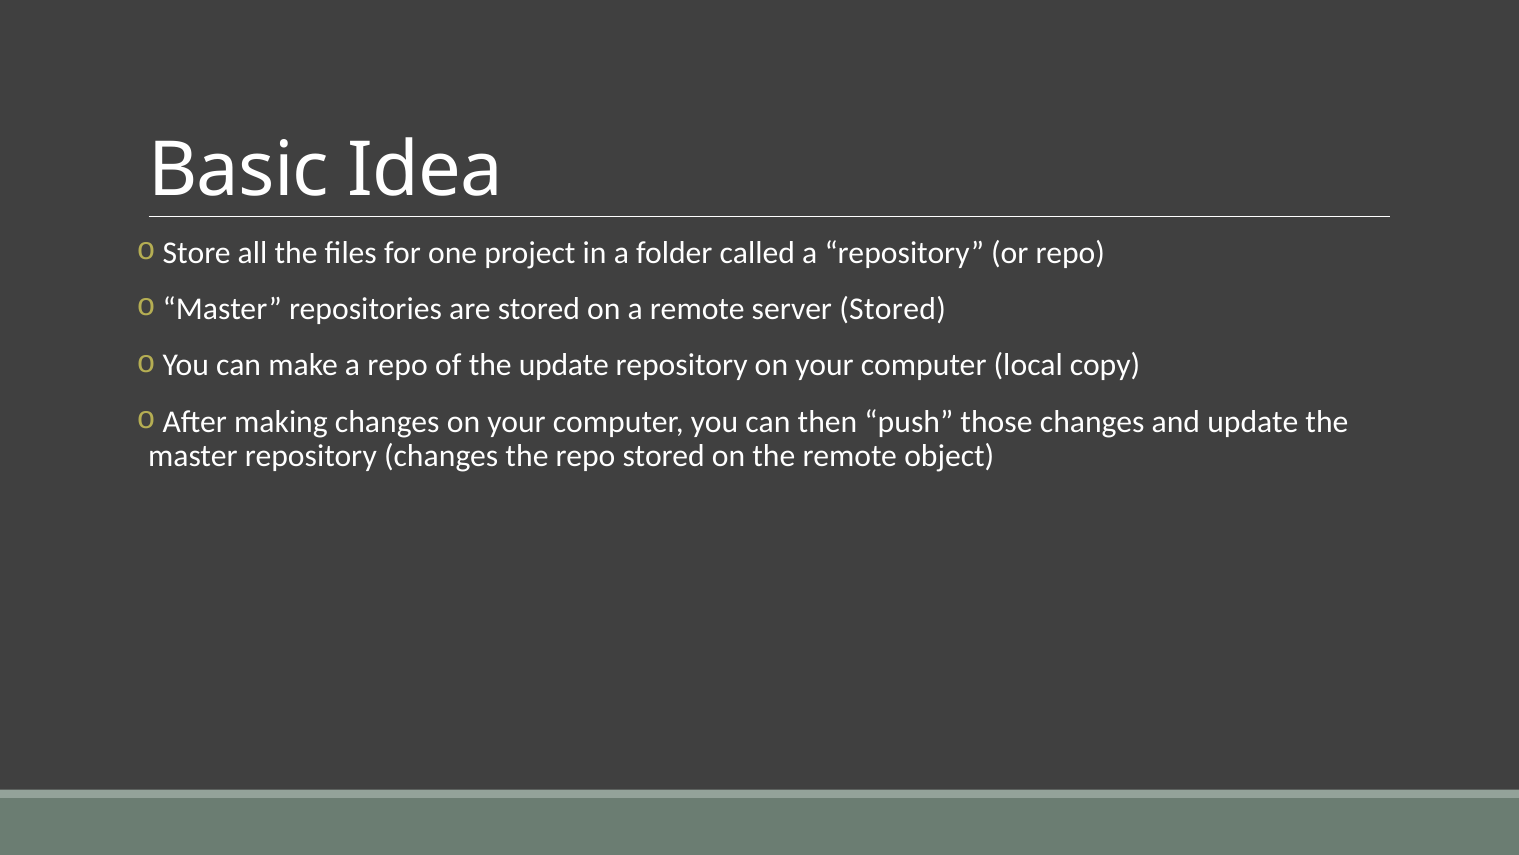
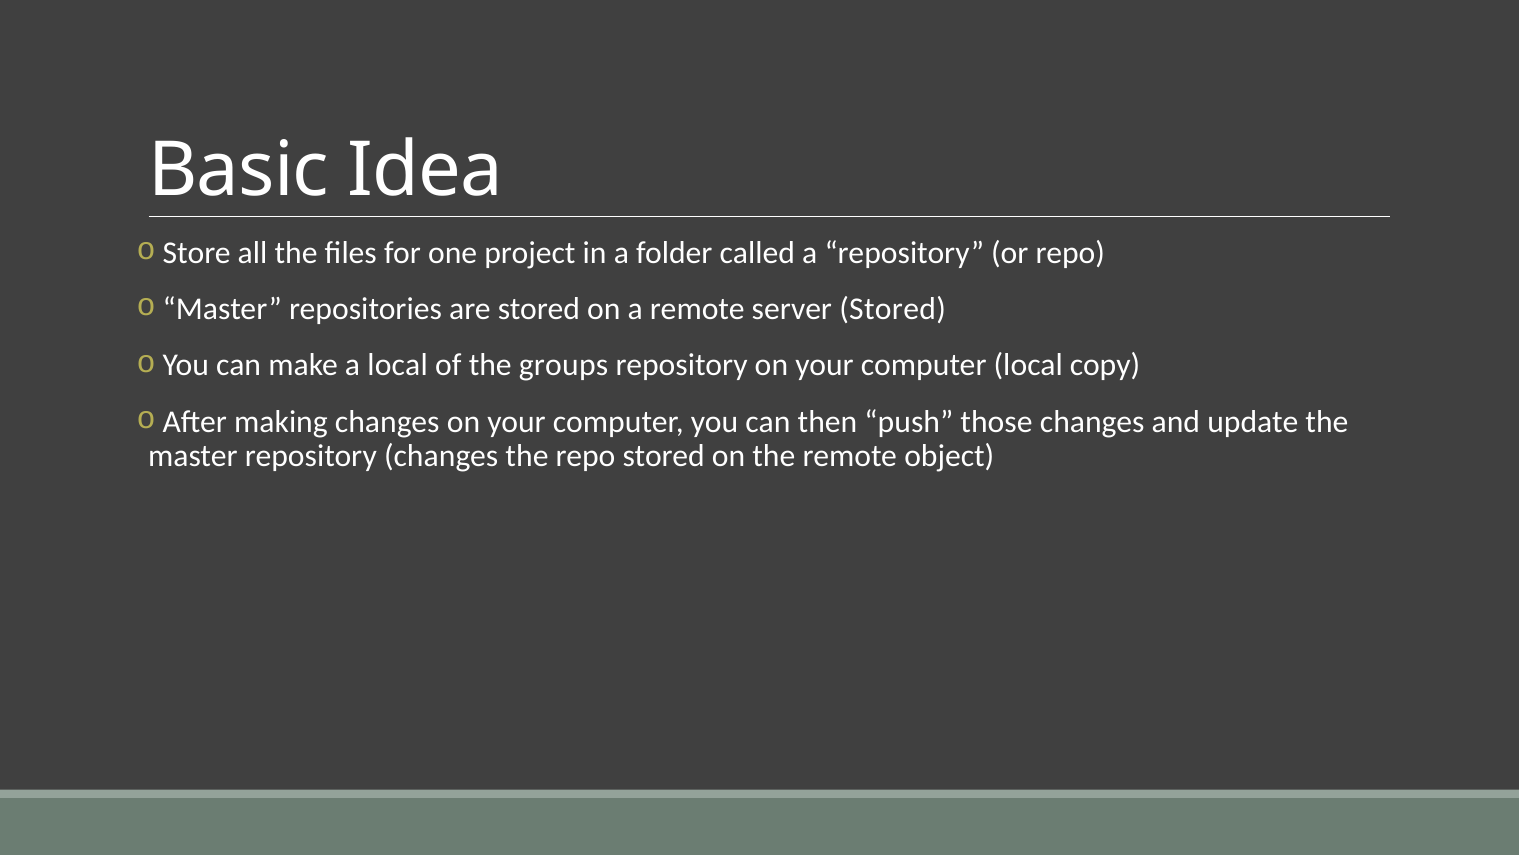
a repo: repo -> local (398, 365)
the update: update -> groups (564, 365)
